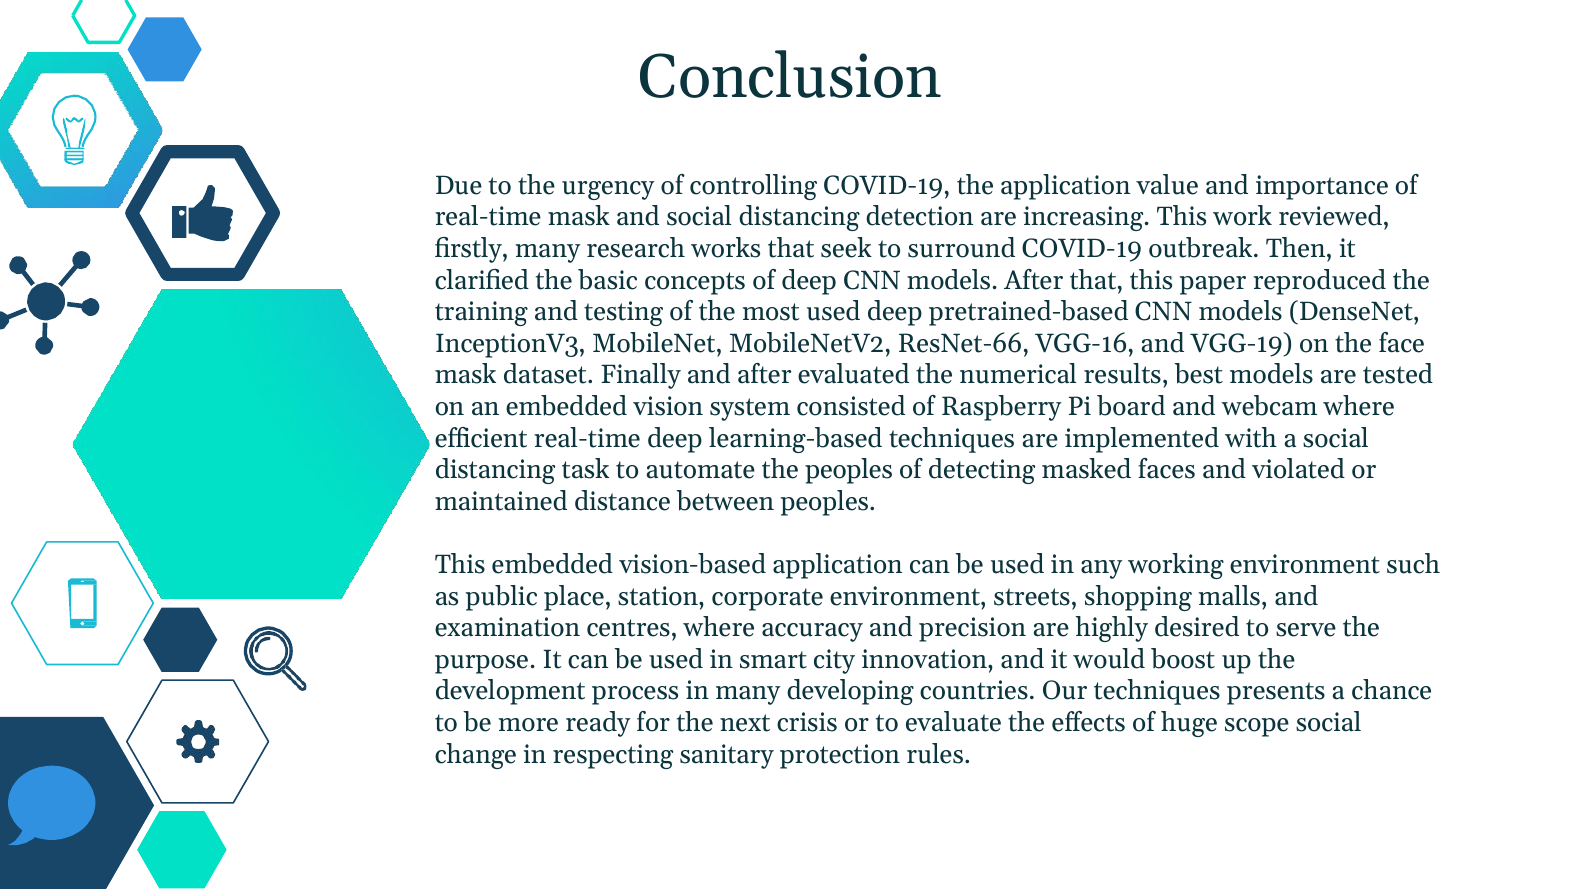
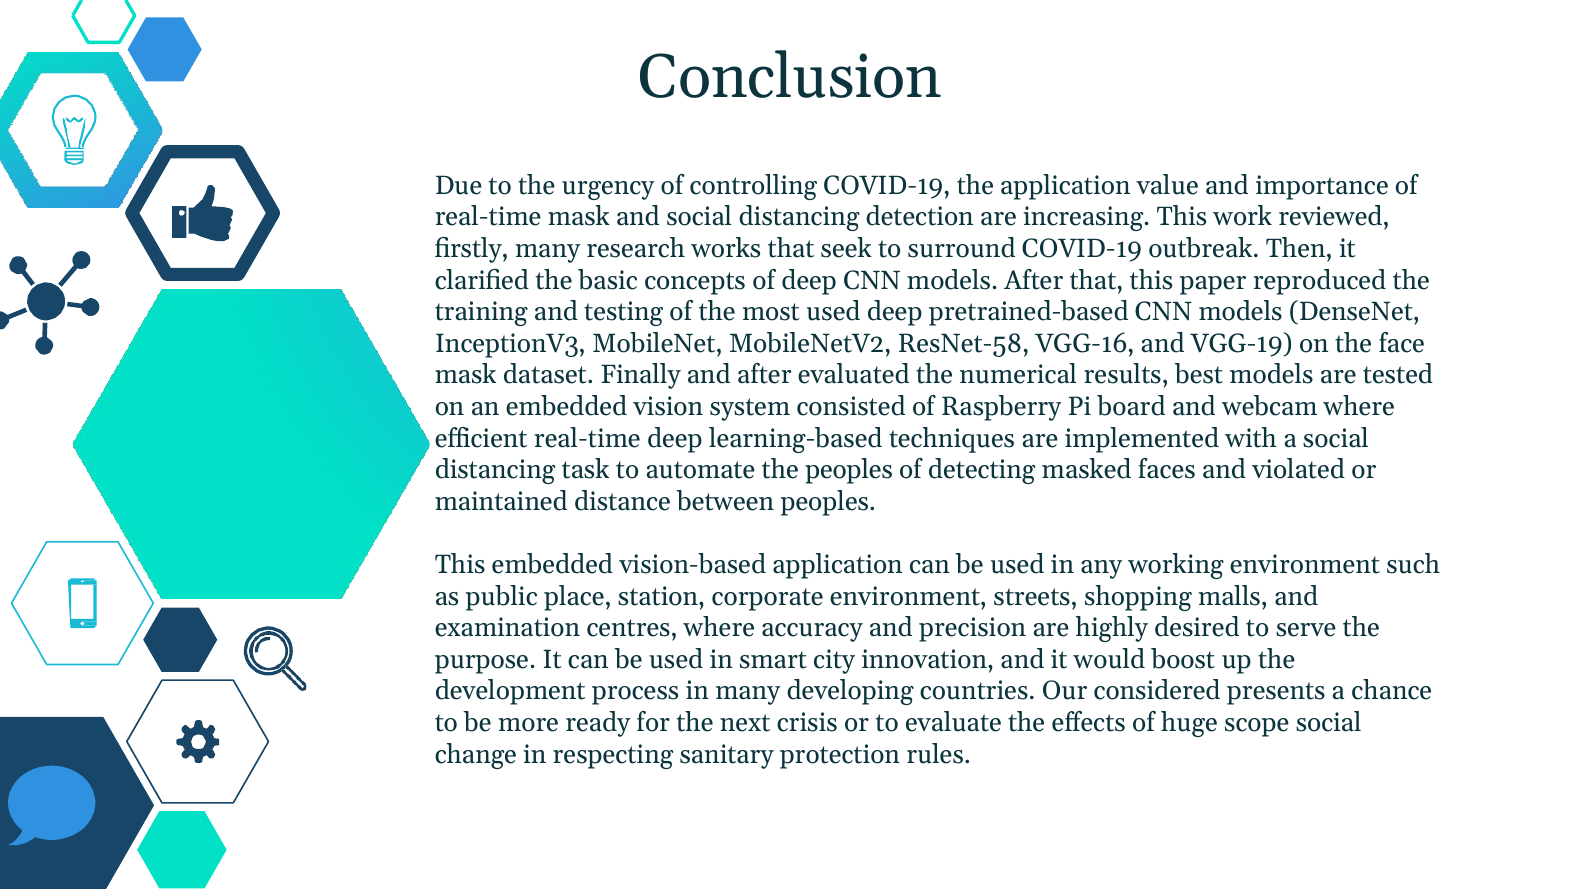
ResNet-66: ResNet-66 -> ResNet-58 (964, 344)
Our techniques: techniques -> considered (1157, 692)
